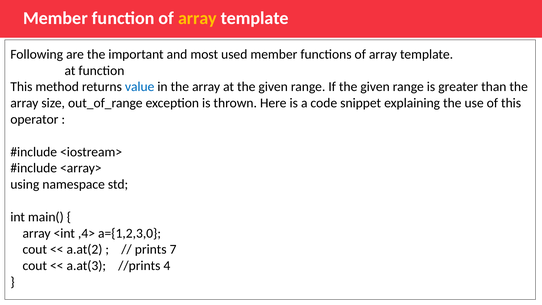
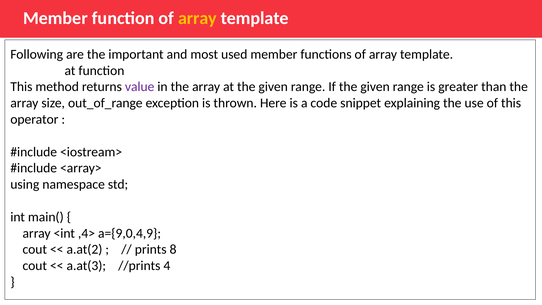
value colour: blue -> purple (140, 87)
a={1,2,3,0: a={1,2,3,0 -> a={9,0,4,9 (130, 233)
7: 7 -> 8 (173, 249)
